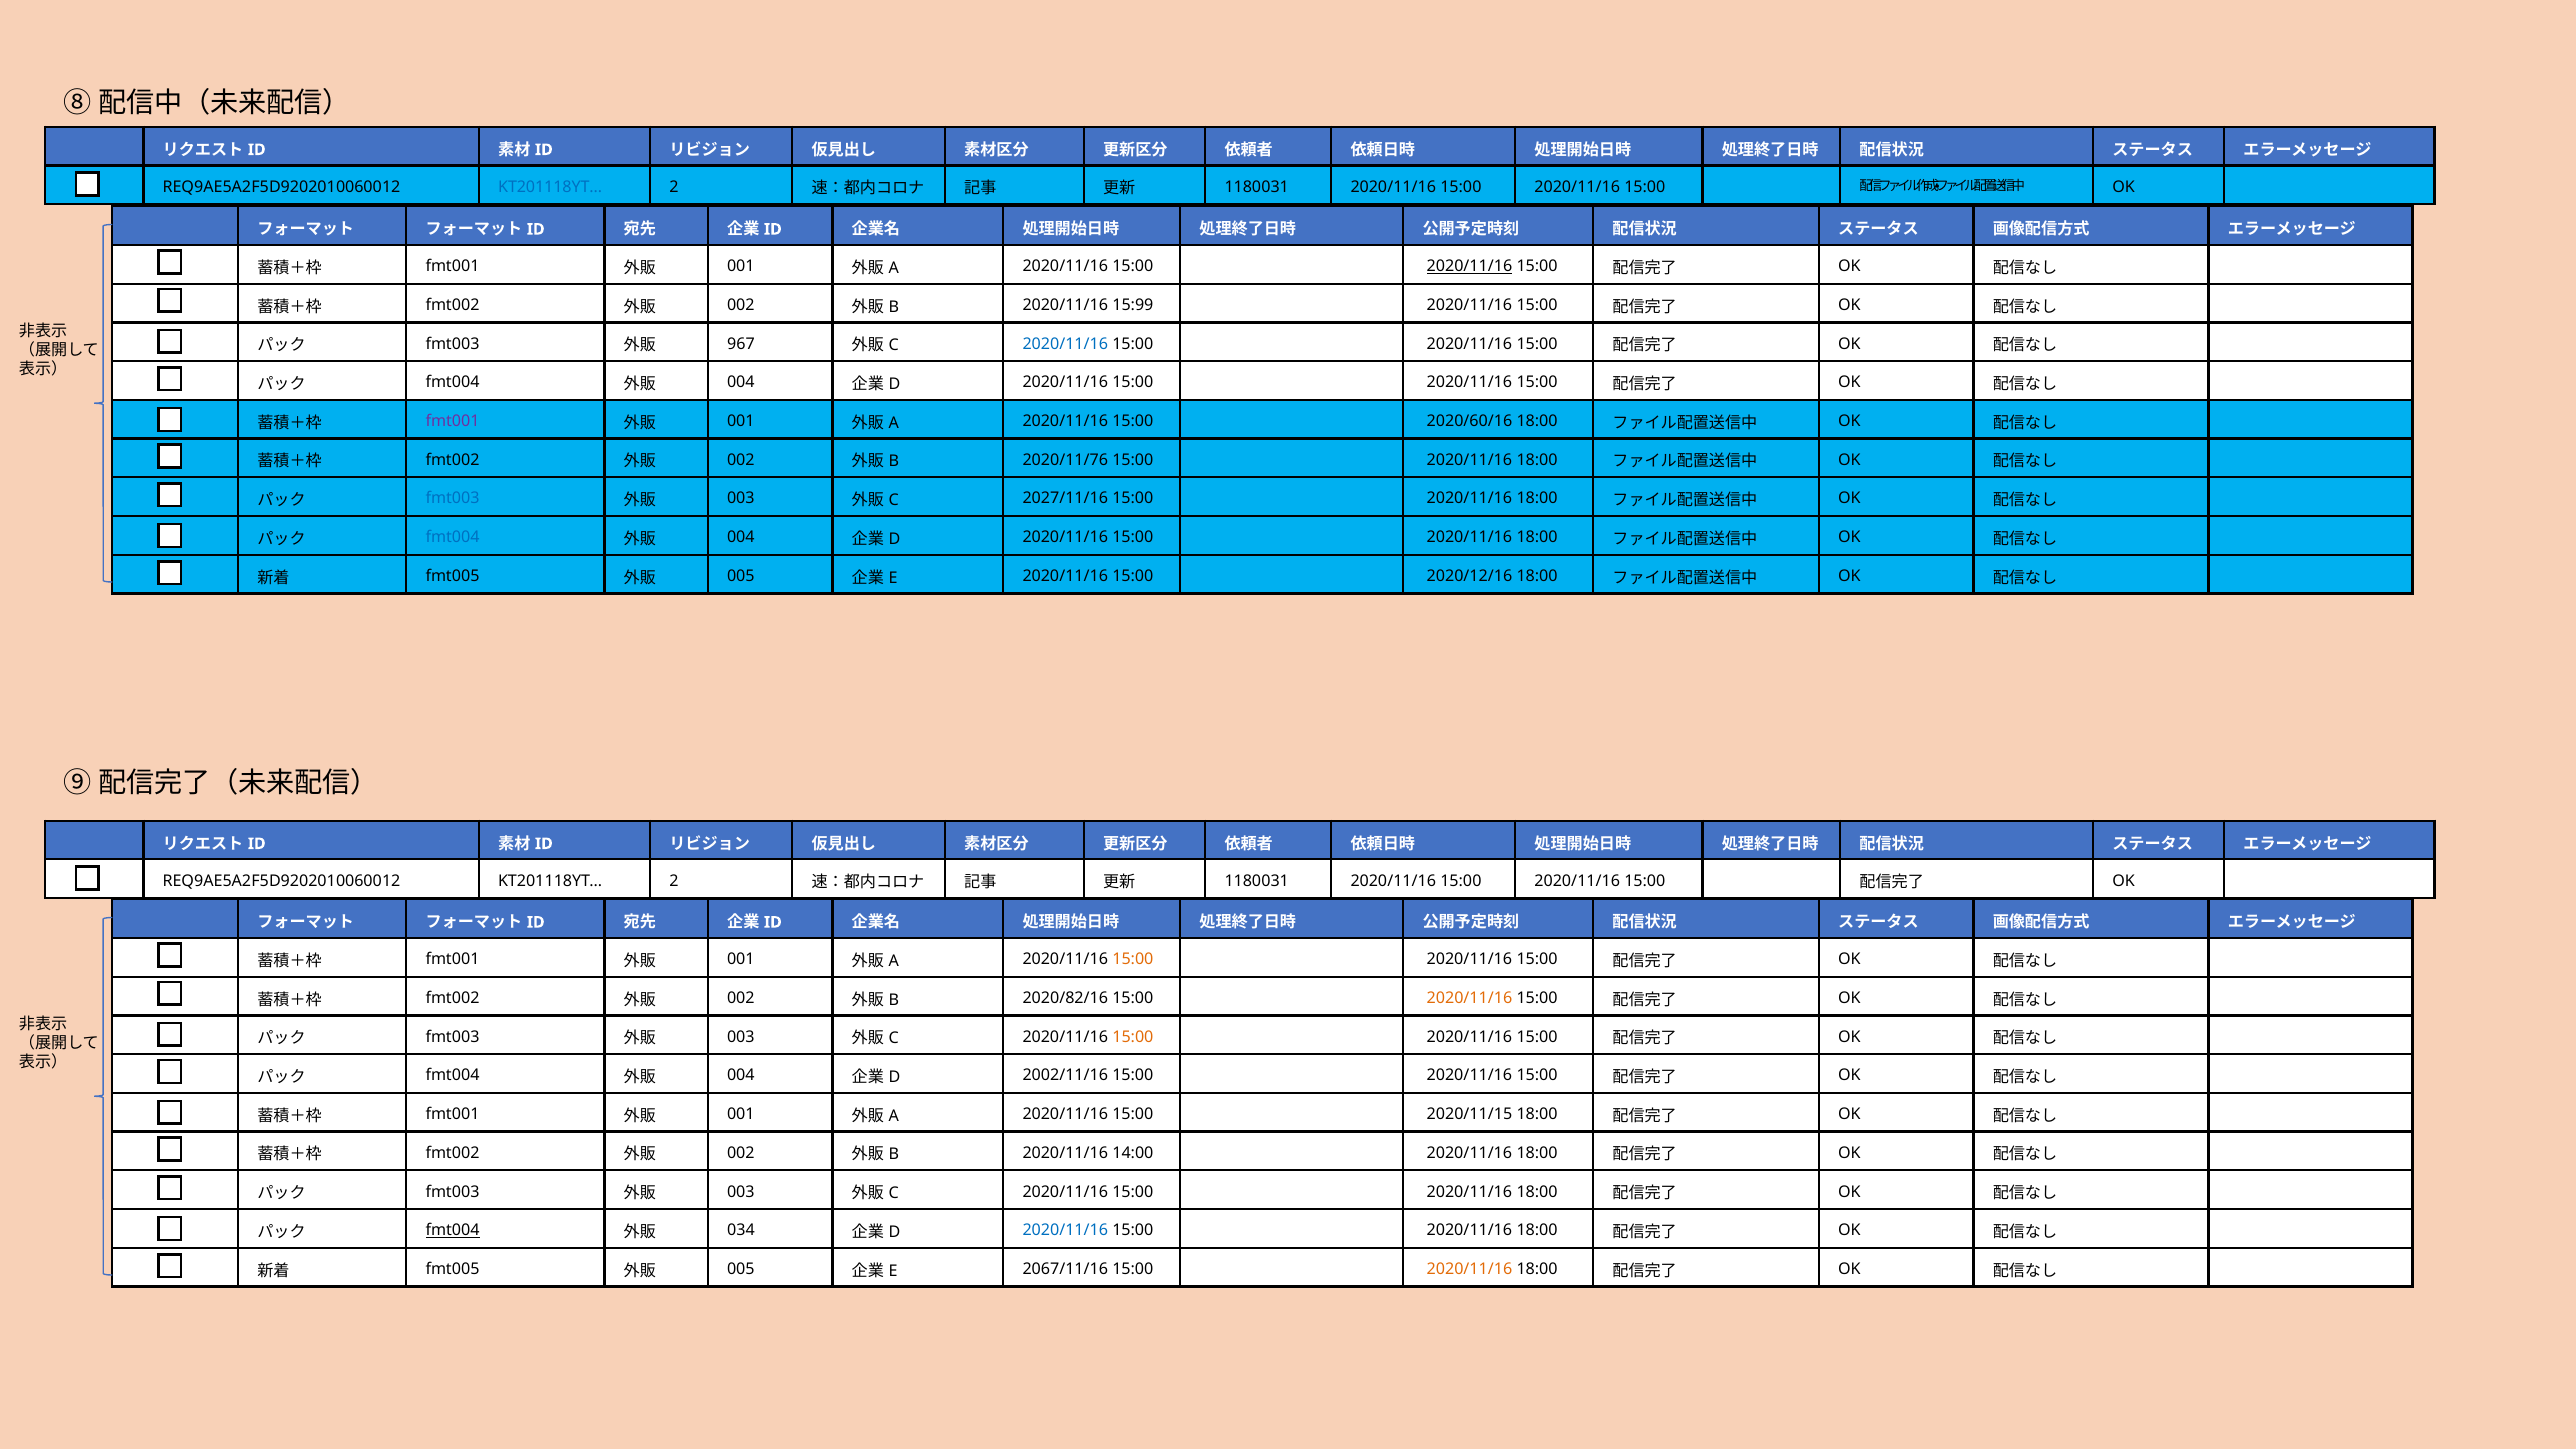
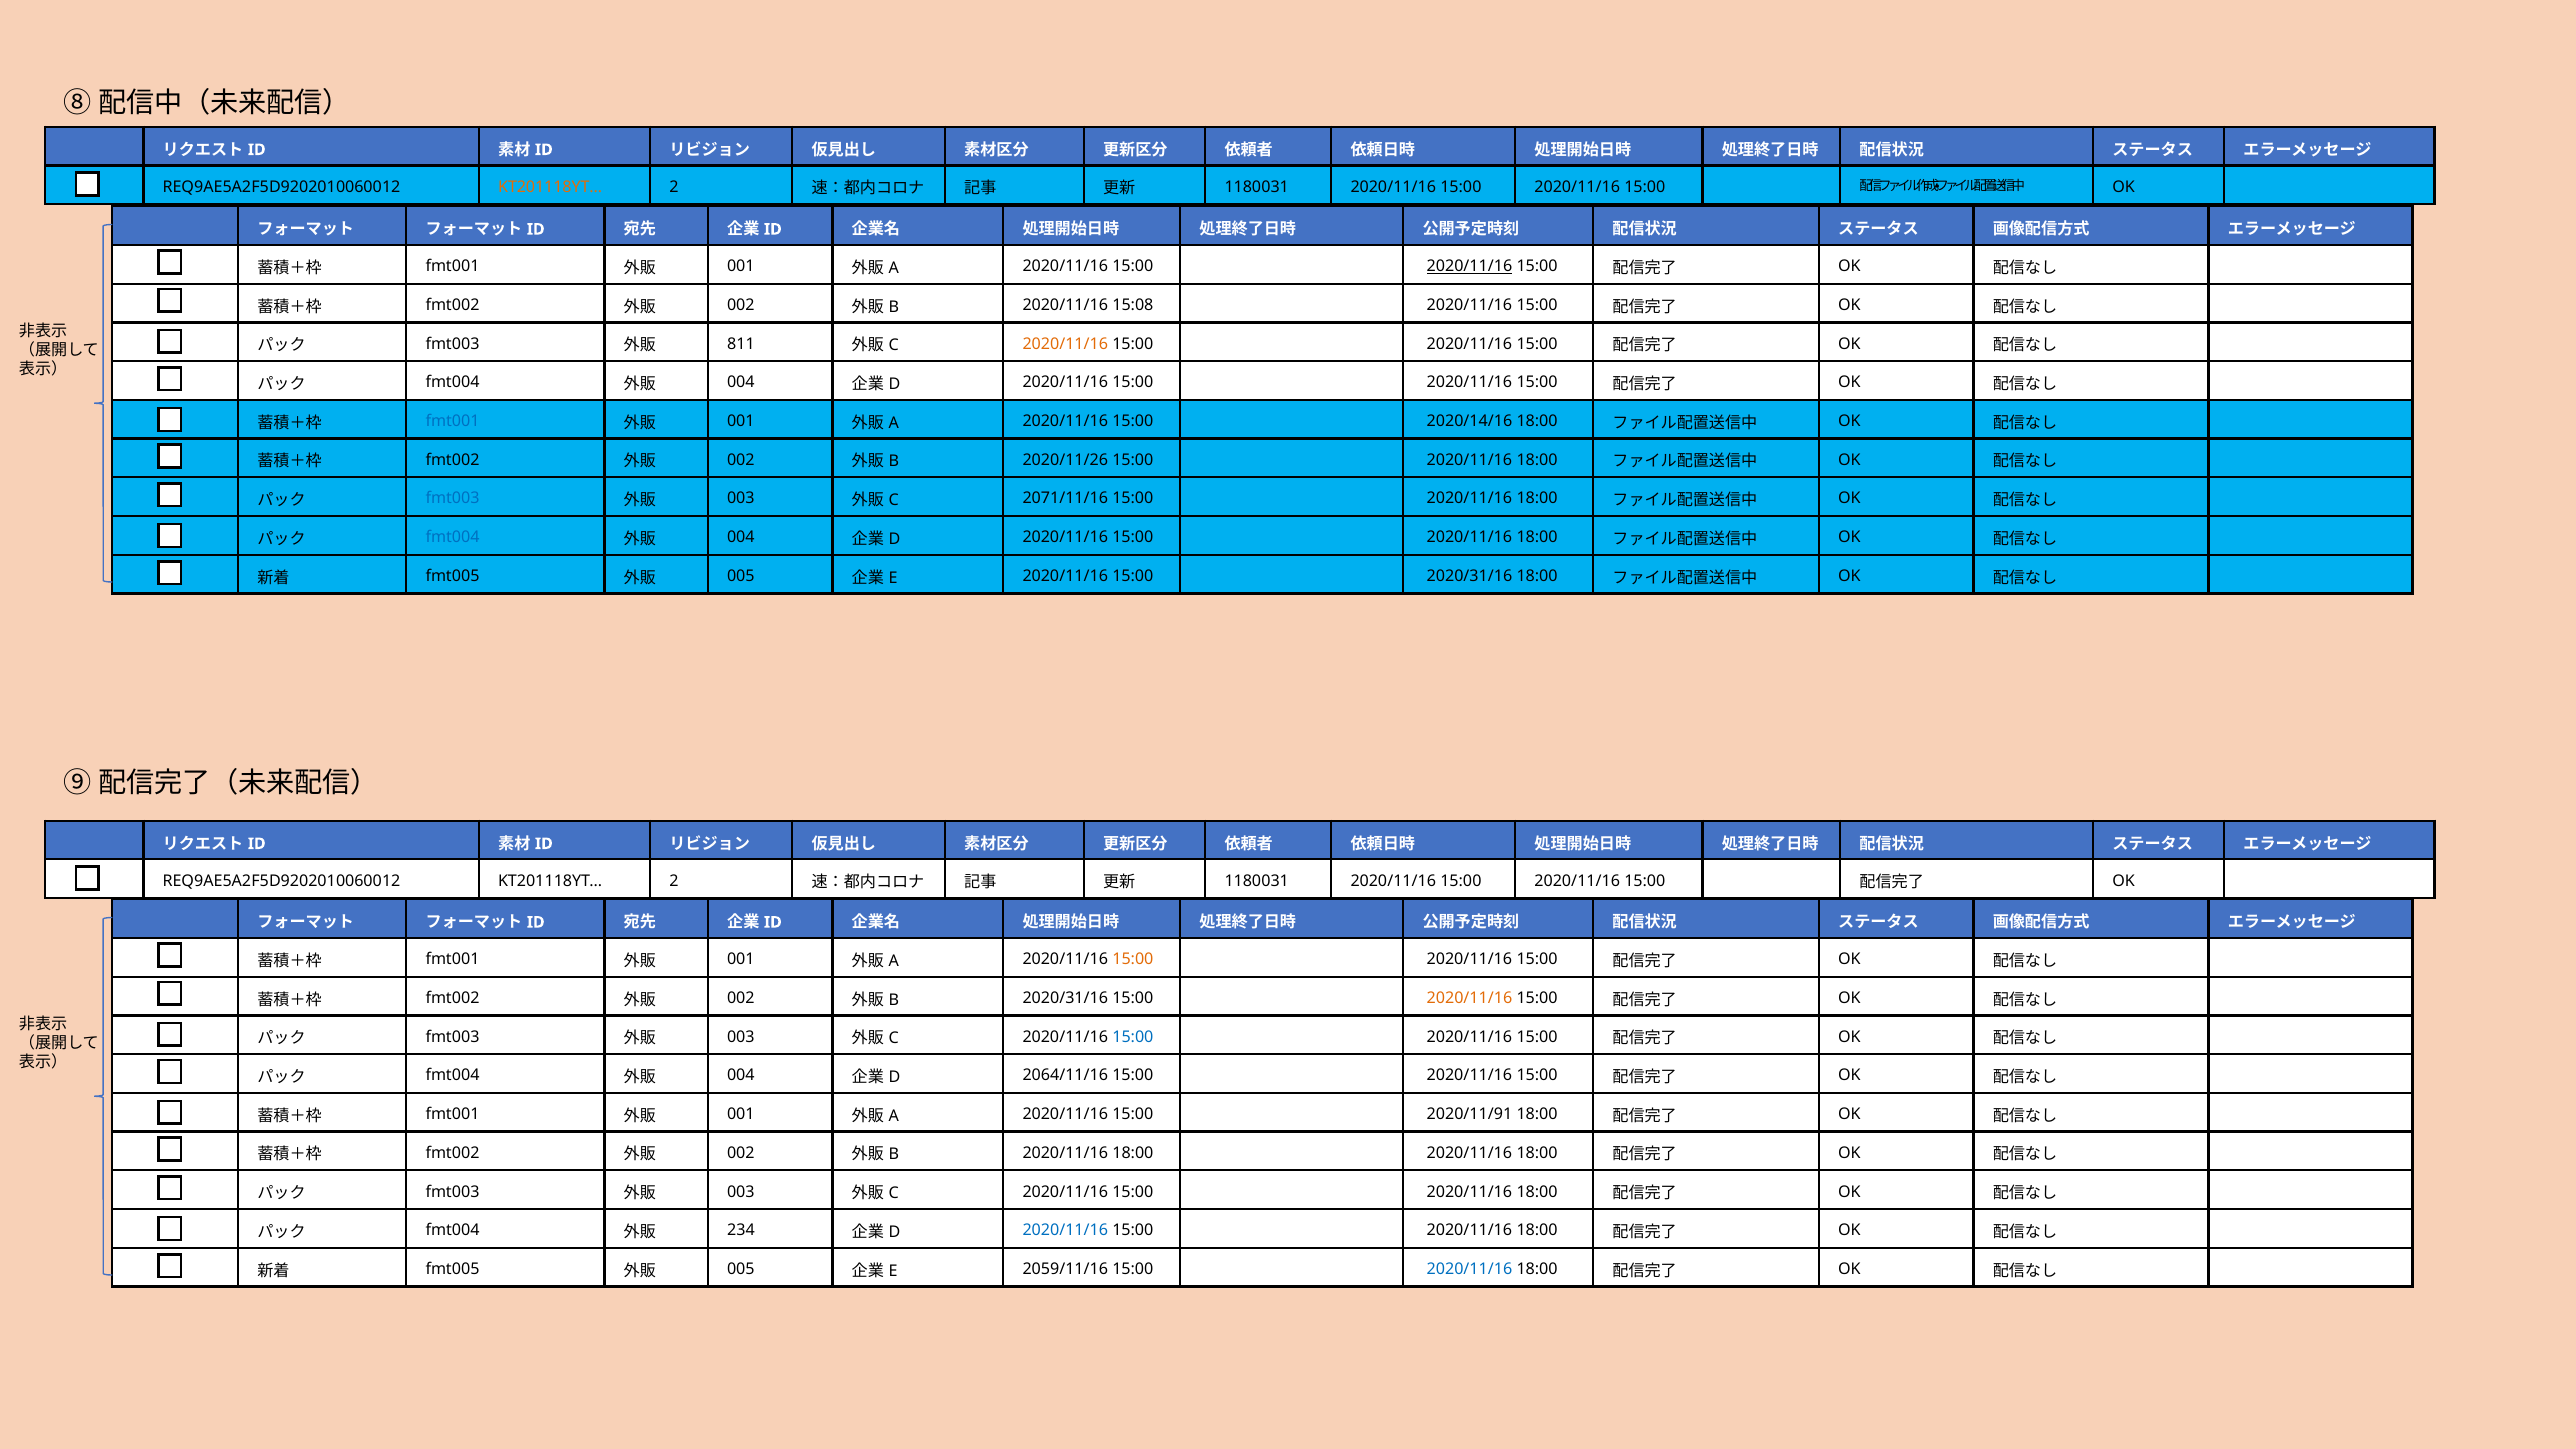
KT201118YT… colour: blue -> orange (550, 187)
15:99: 15:99 -> 15:08 (1133, 305)
967: 967 -> 811 (741, 344)
2020/11/16 colour: blue -> orange (1065, 344)
fmt001 colour: purple -> blue (453, 421)
2020/60/16: 2020/60/16 -> 2020/14/16 (1469, 421)
2020/11/76: 2020/11/76 -> 2020/11/26 (1065, 460)
2027/11/16: 2027/11/16 -> 2071/11/16 (1065, 499)
15:00 2020/12/16: 2020/12/16 -> 2020/31/16 (1469, 576)
2020/82/16: 2020/82/16 -> 2020/31/16 (1065, 998)
15:00 colour: orange -> blue (1133, 1037)
2002/11/16: 2002/11/16 -> 2064/11/16 (1065, 1076)
2020/11/15: 2020/11/15 -> 2020/11/91 (1469, 1114)
14:00: 14:00 -> 18:00 (1133, 1153)
fmt004 underline: present -> none (453, 1230)
034: 034 -> 234 (741, 1230)
2067/11/16: 2067/11/16 -> 2059/11/16 (1065, 1269)
2020/11/16 colour: orange -> blue (1469, 1269)
